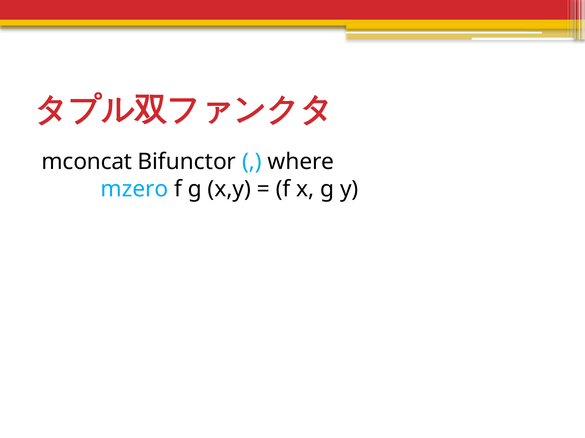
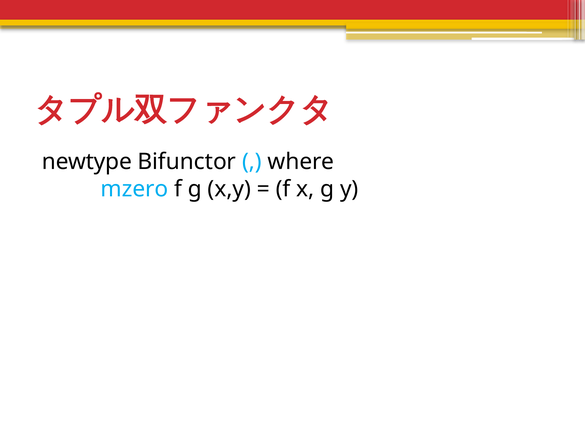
mconcat: mconcat -> newtype (87, 162)
